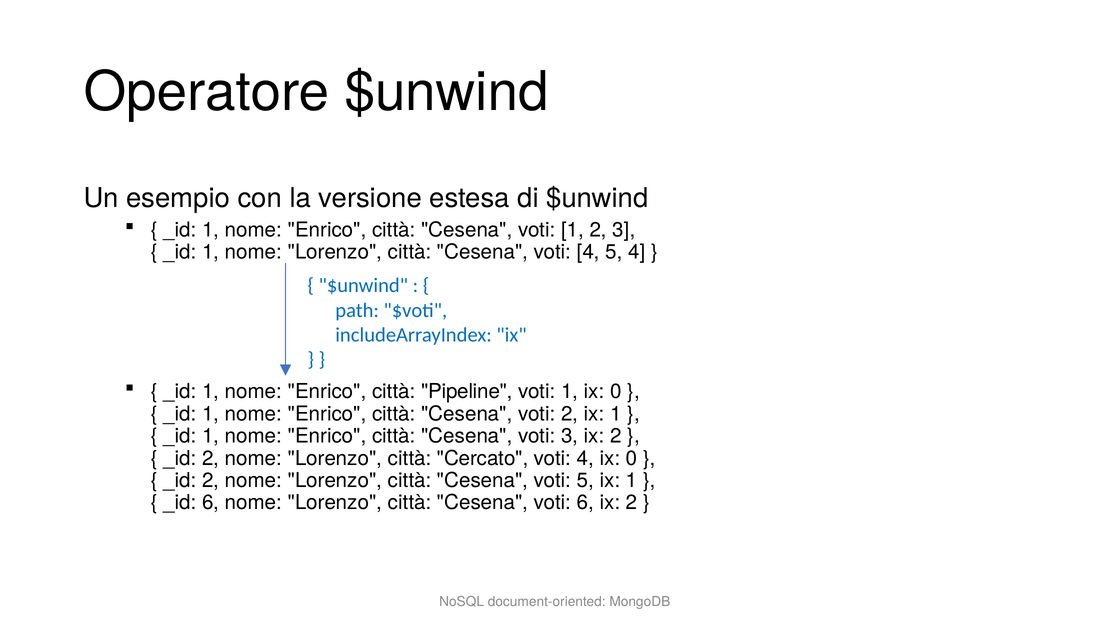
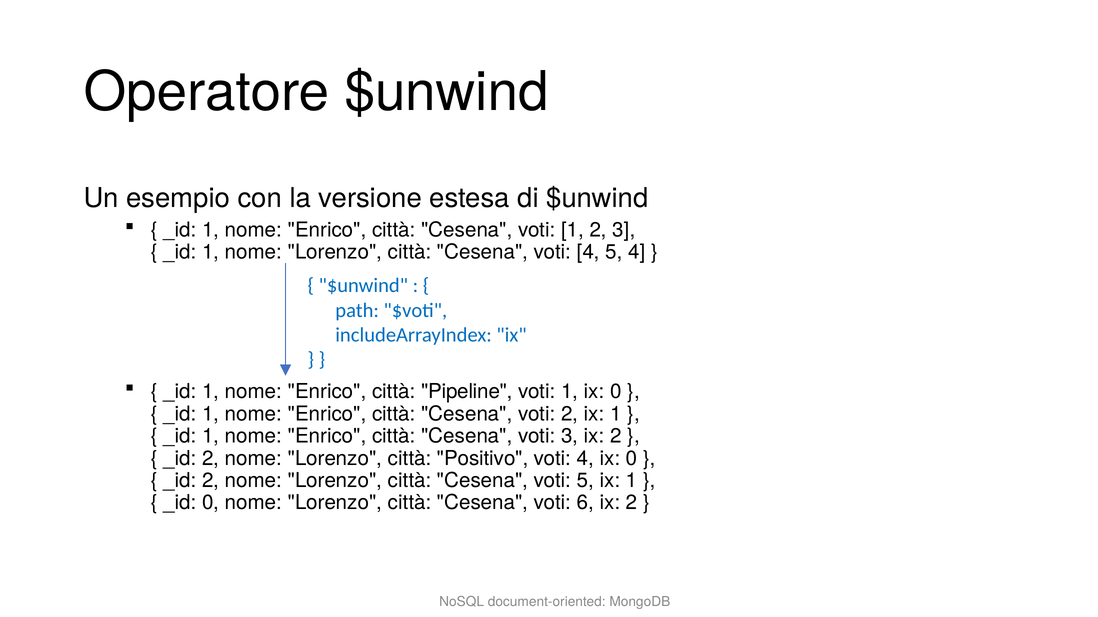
Cercato: Cercato -> Positivo (483, 459)
_id 6: 6 -> 0 (211, 503)
